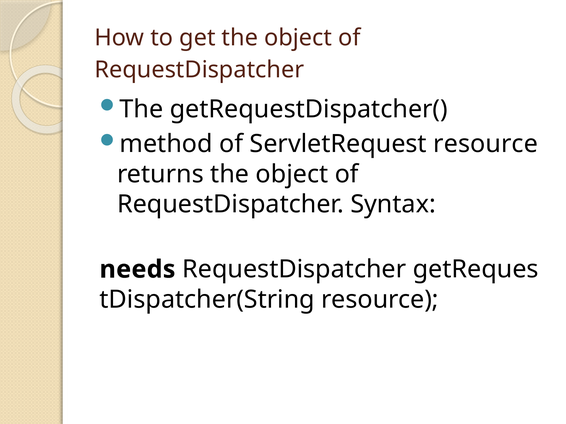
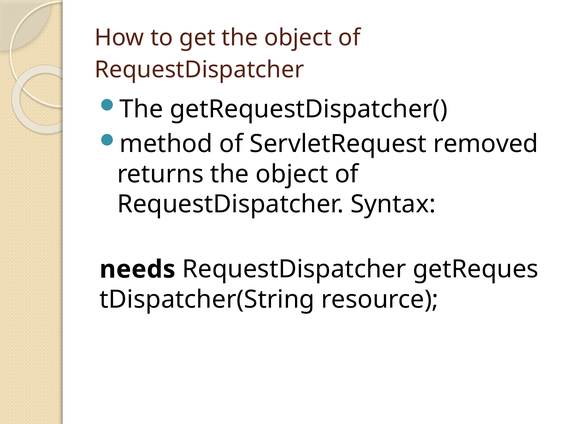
ServletRequest resource: resource -> removed (486, 144)
